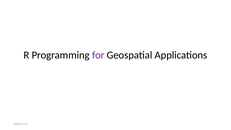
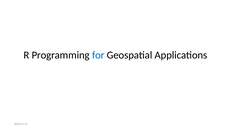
for colour: purple -> blue (98, 55)
